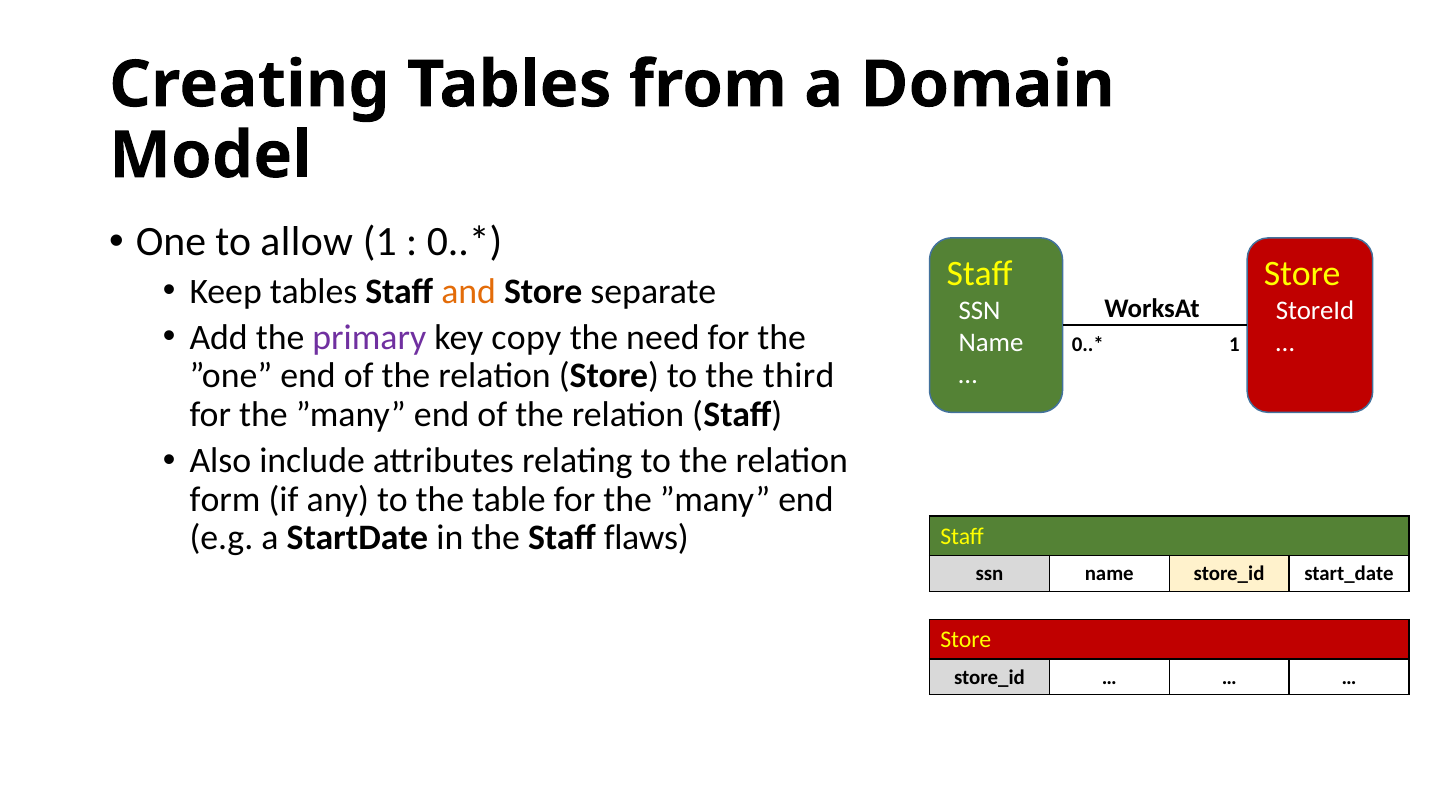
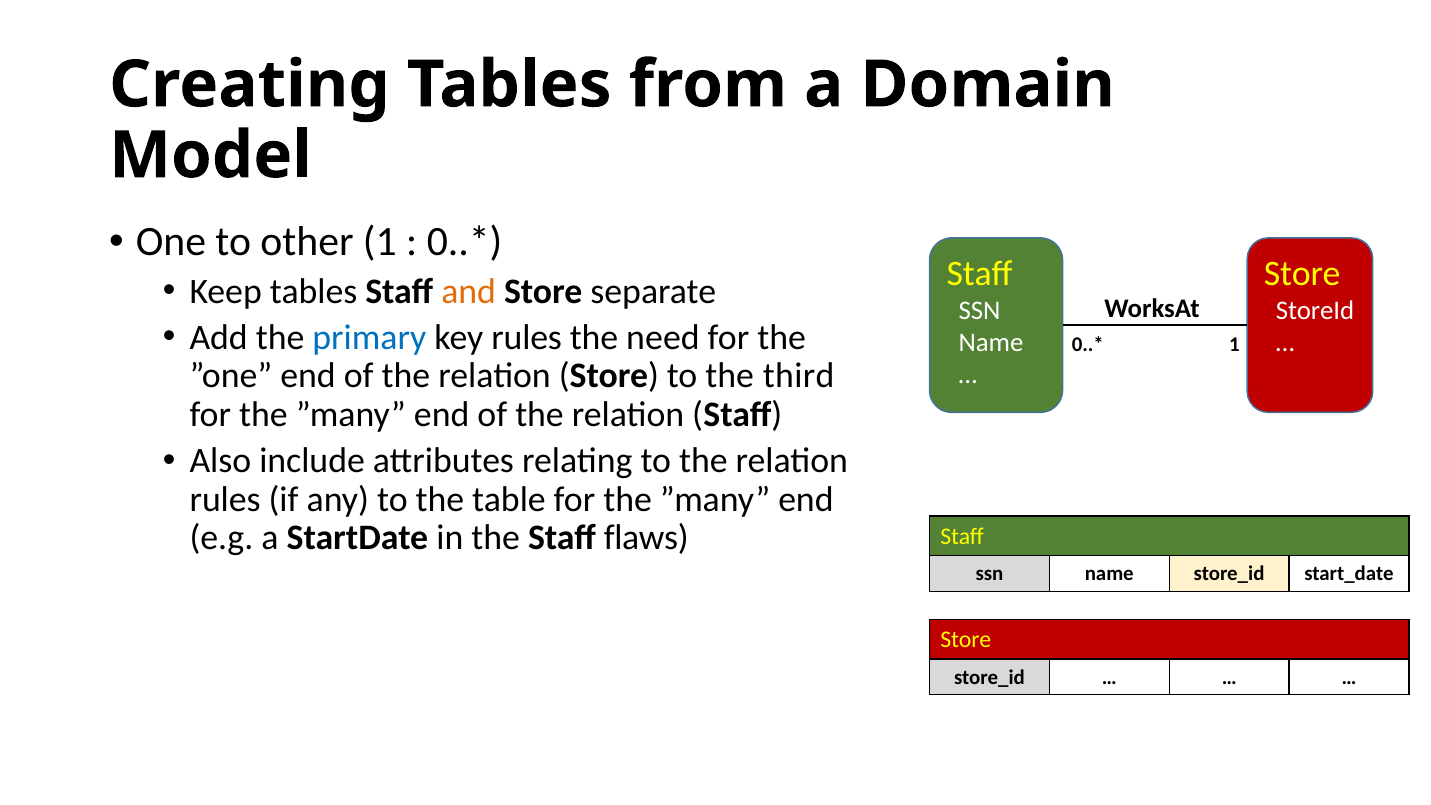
allow: allow -> other (307, 242)
primary colour: purple -> blue (369, 337)
key copy: copy -> rules (527, 337)
form: form -> rules (225, 499)
